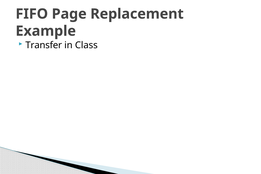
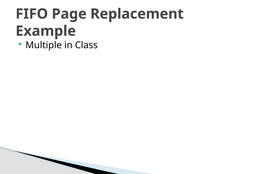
Transfer: Transfer -> Multiple (44, 45)
